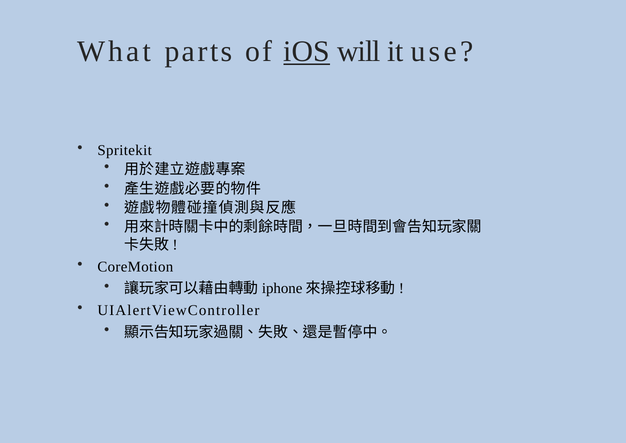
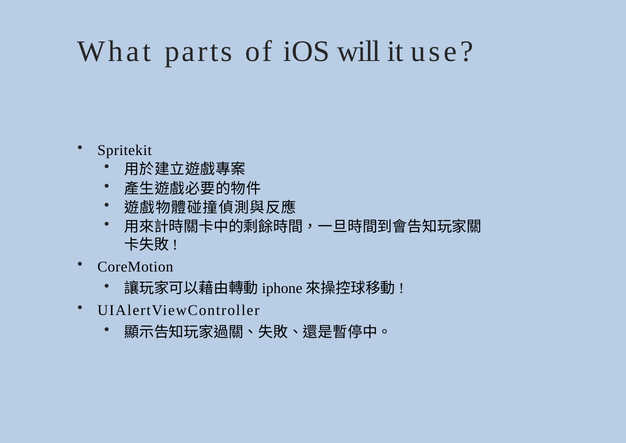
iOS underline: present -> none (307, 51)
